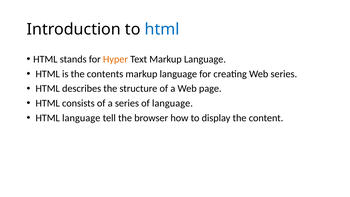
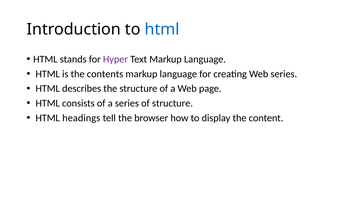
Hyper colour: orange -> purple (115, 59)
of language: language -> structure (172, 103)
HTML language: language -> headings (81, 118)
